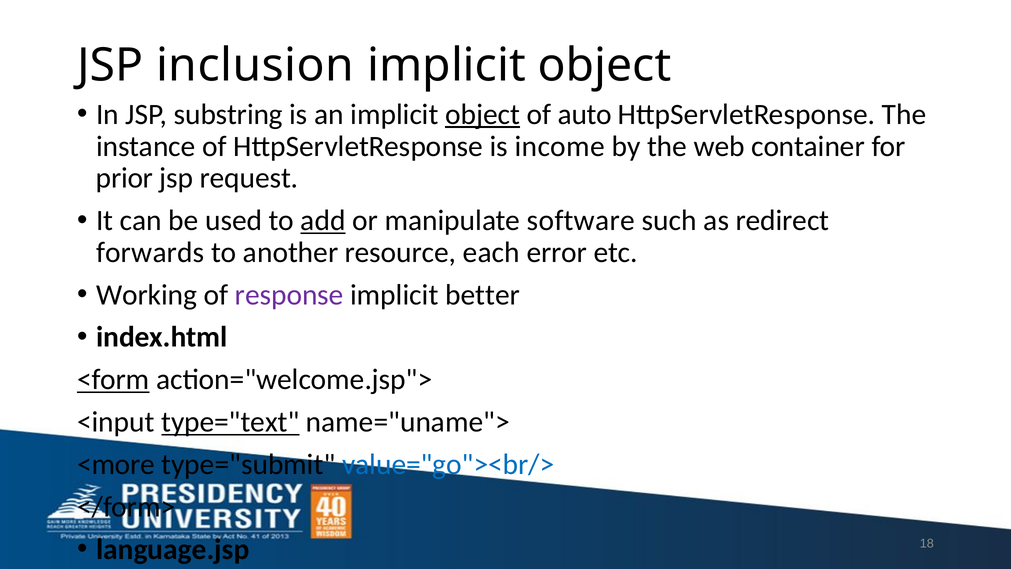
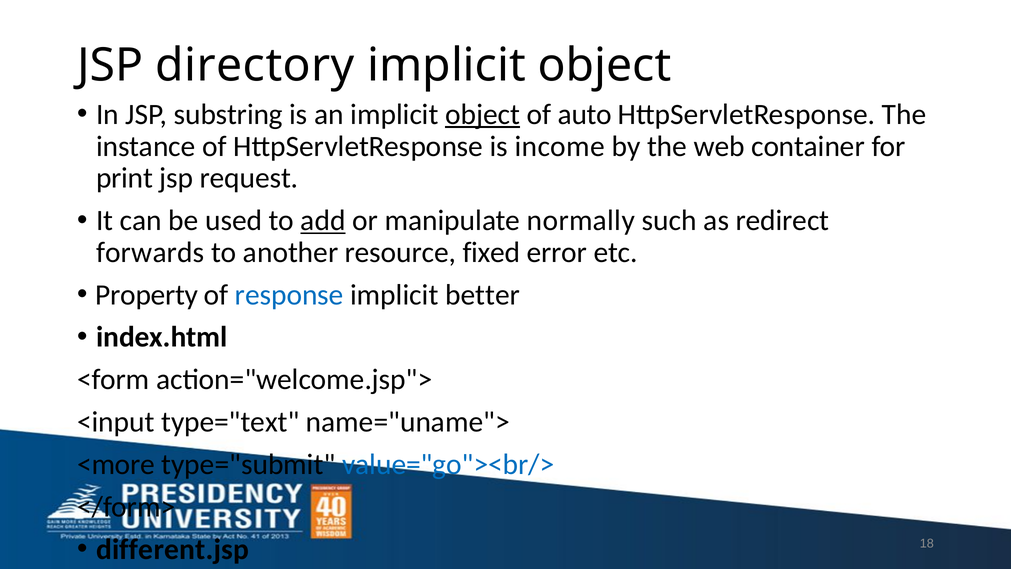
inclusion: inclusion -> directory (255, 65)
prior: prior -> print (124, 178)
software: software -> normally (581, 220)
each: each -> fixed (492, 252)
Working: Working -> Property (147, 295)
response colour: purple -> blue (289, 295)
<form underline: present -> none (113, 379)
type="text underline: present -> none (230, 422)
language.jsp: language.jsp -> different.jsp (173, 549)
